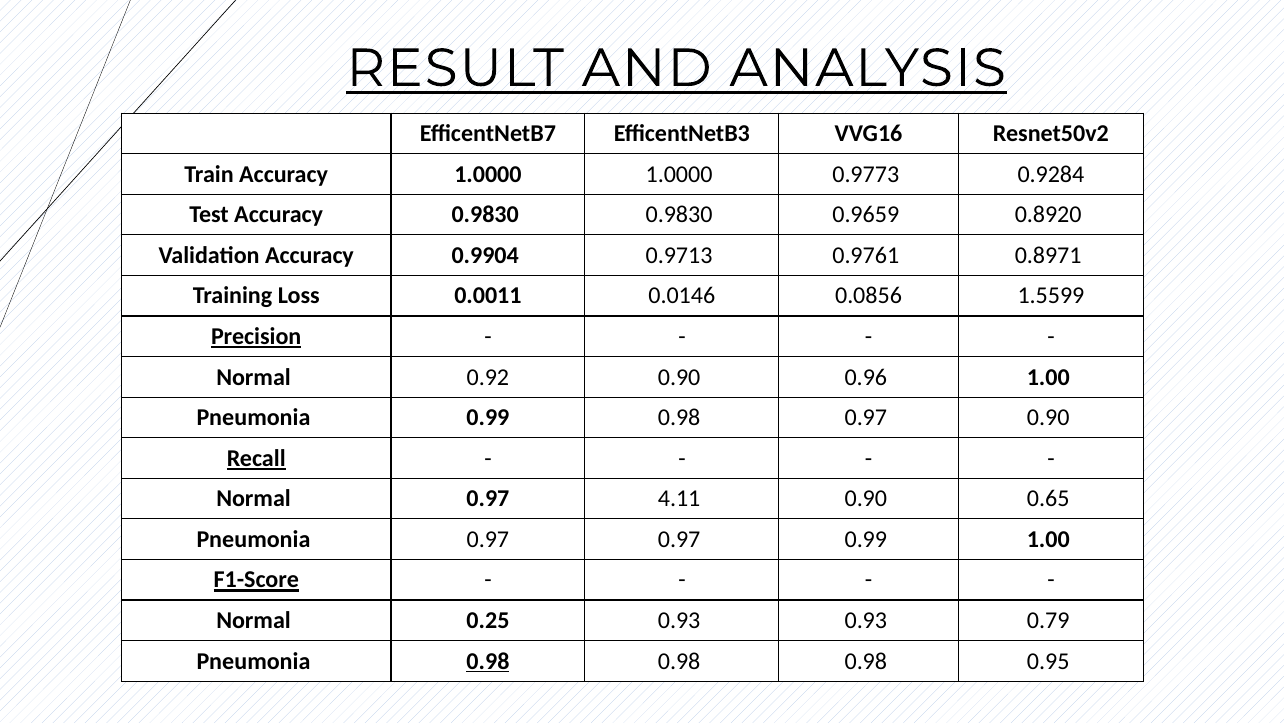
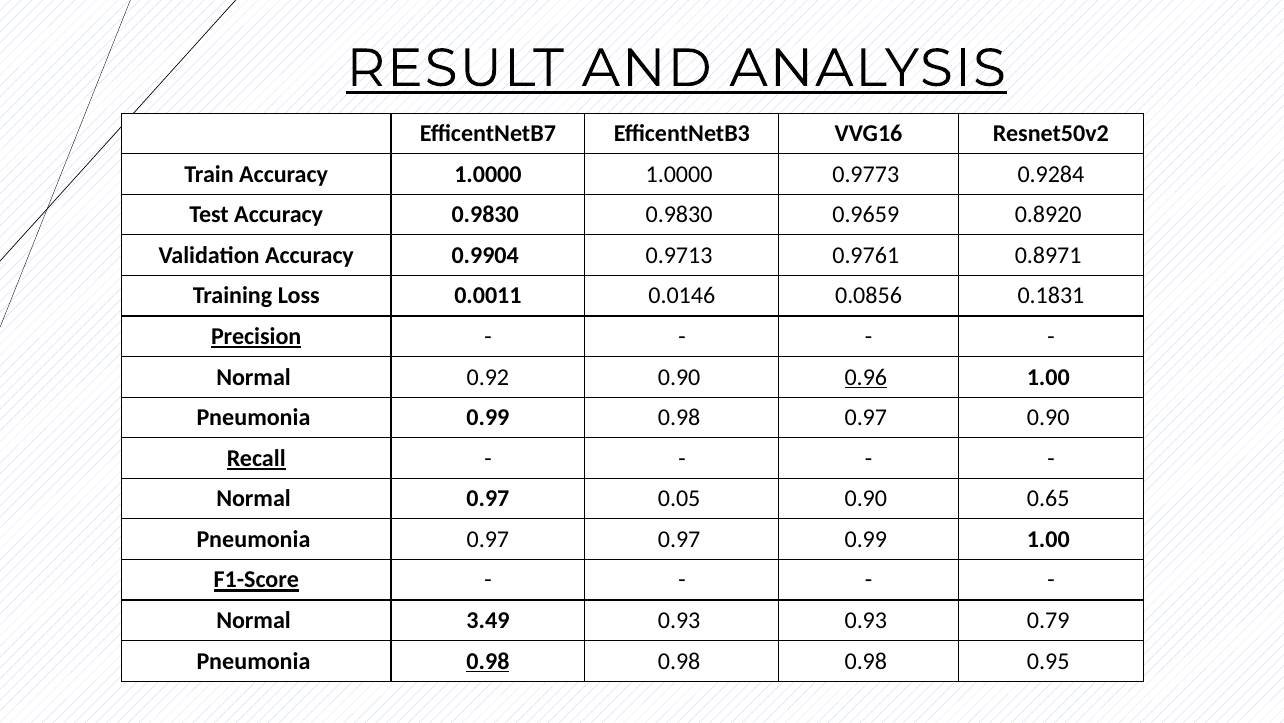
1.5599: 1.5599 -> 0.1831 (1051, 296)
0.96 underline: none -> present (866, 377)
4.11: 4.11 -> 0.05 (679, 498)
0.25: 0.25 -> 3.49 (488, 620)
